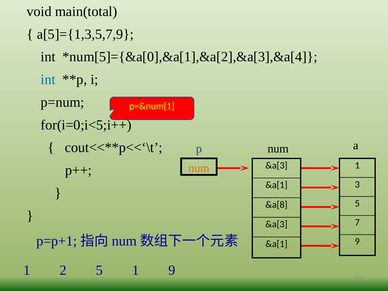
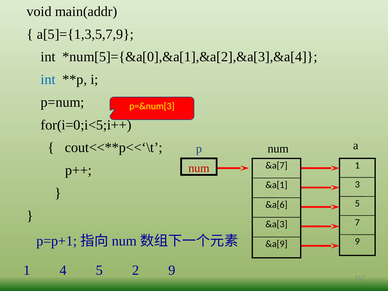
main(total: main(total -> main(addr (86, 11)
p=&num[1: p=&num[1 -> p=&num[3 (152, 106)
&a[3: &a[3 -> &a[7 (276, 165)
num colour: orange -> red (199, 168)
&a[8: &a[8 -> &a[6 (276, 205)
&a[1: &a[1 -> &a[9 (276, 244)
2: 2 -> 4 (63, 270)
5 1: 1 -> 2 (136, 270)
